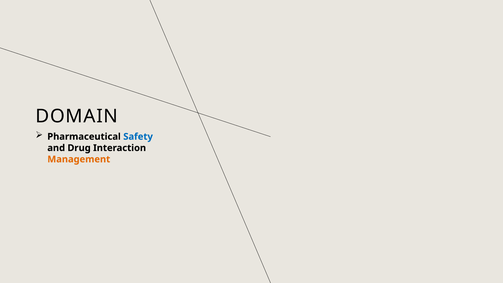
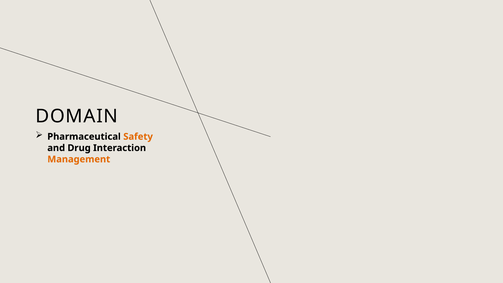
Safety colour: blue -> orange (138, 137)
